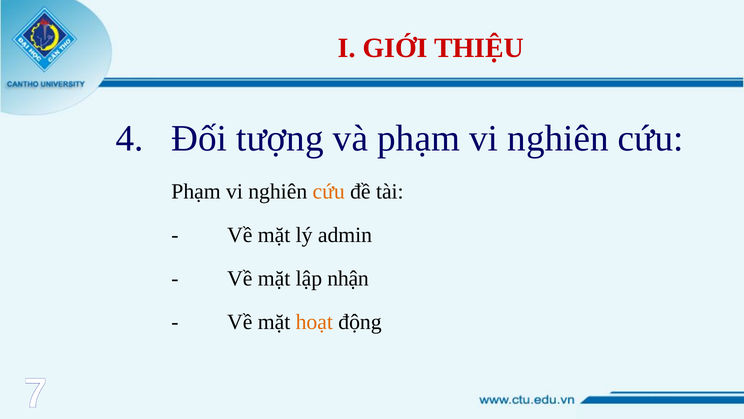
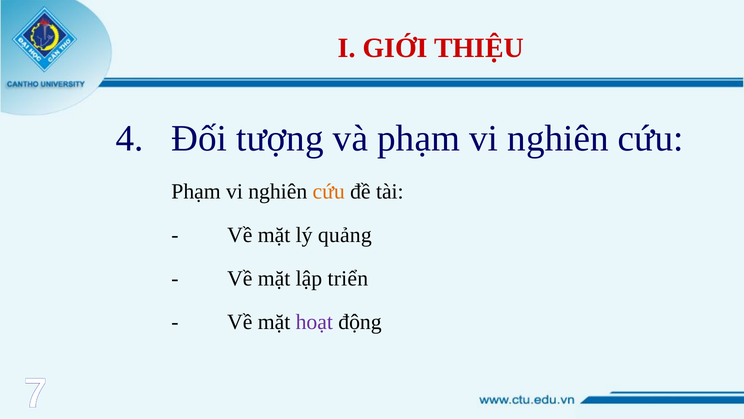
admin: admin -> quảng (345, 235)
nhận: nhận -> triển (348, 278)
hoạt colour: orange -> purple (314, 322)
